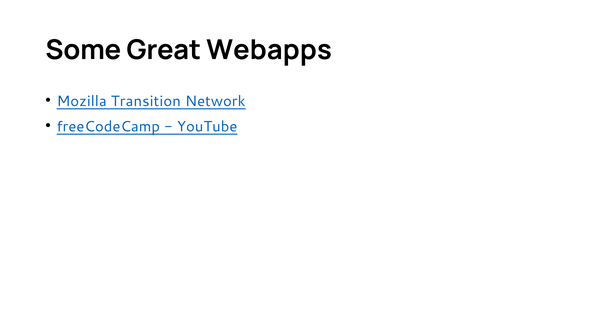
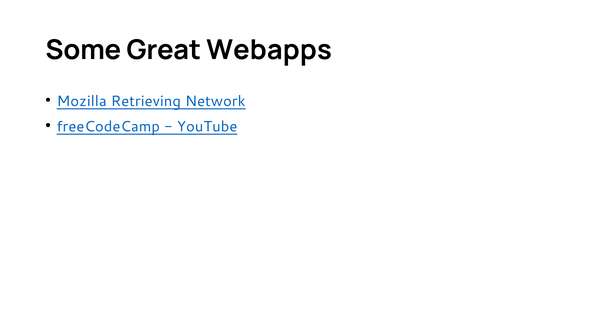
Transition: Transition -> Retrieving (146, 101)
